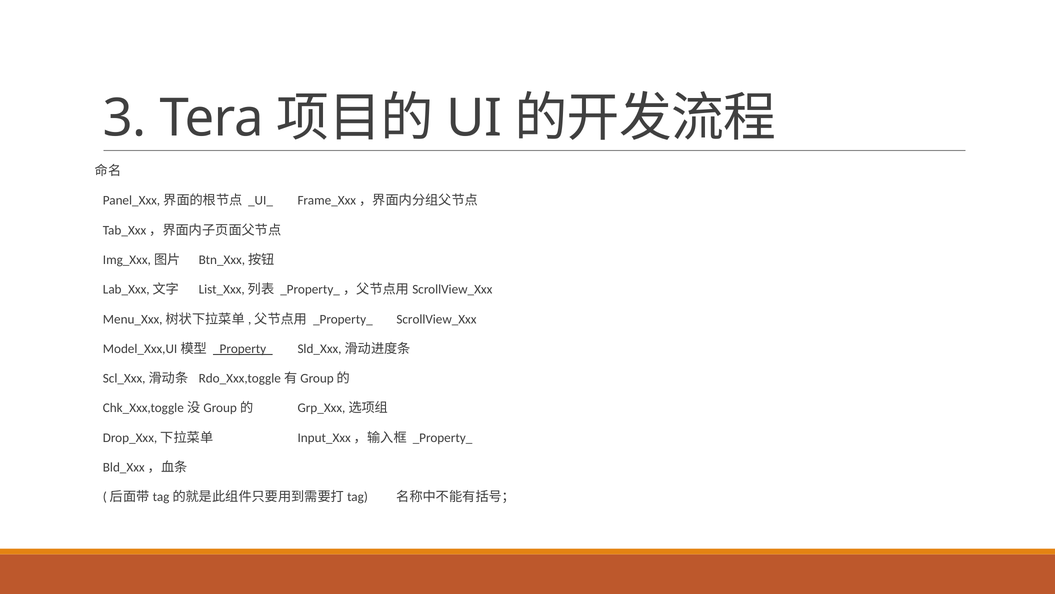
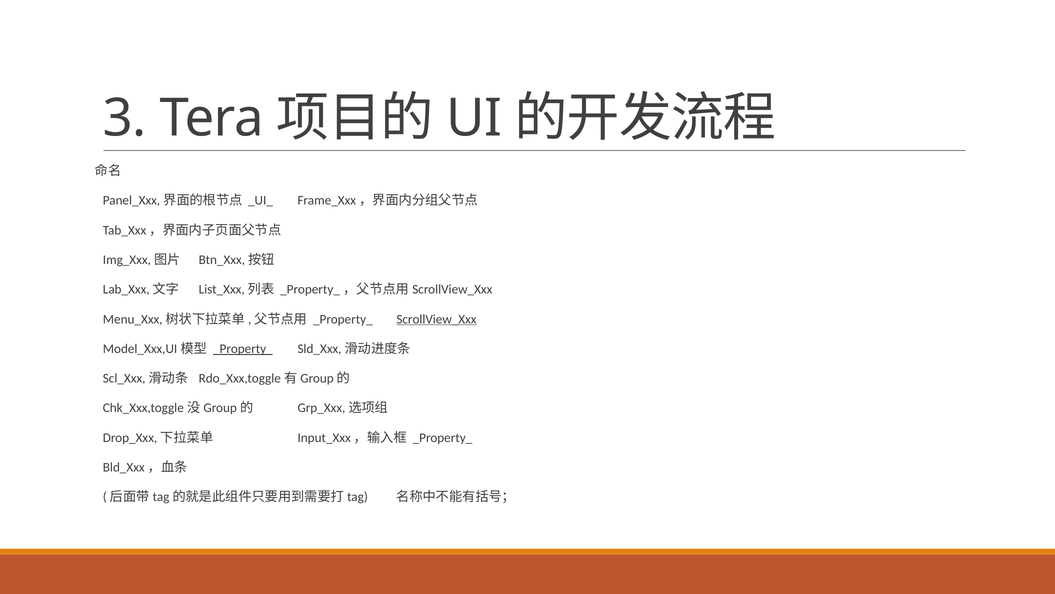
ScrollView_Xxx underline: none -> present (436, 319)
